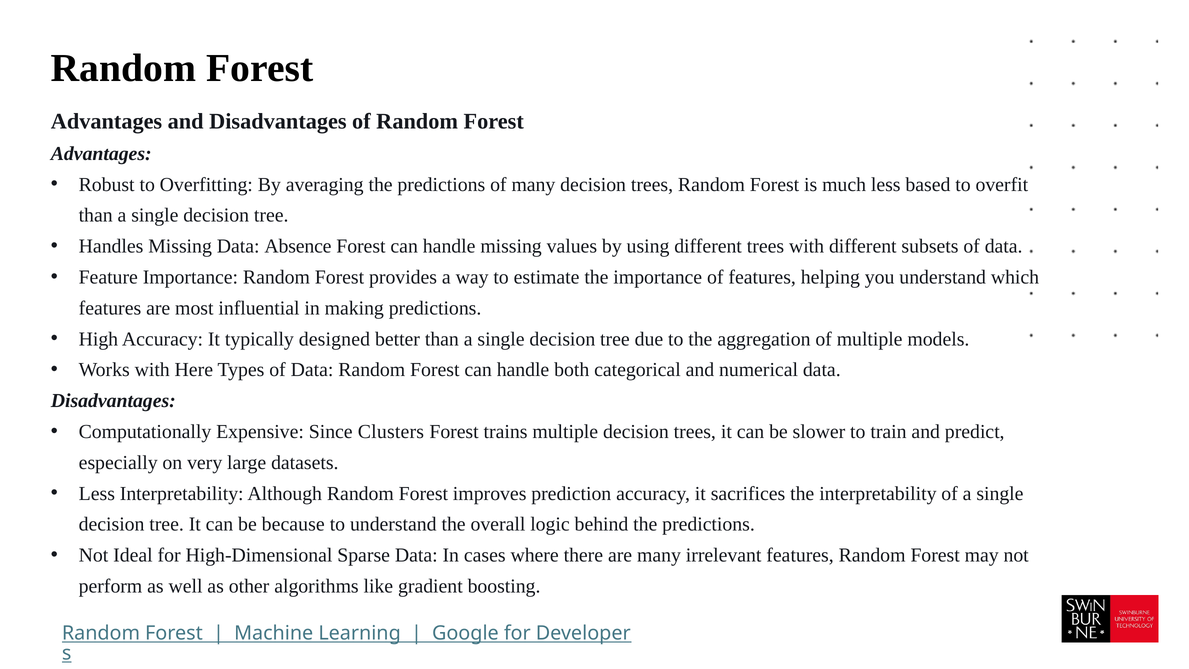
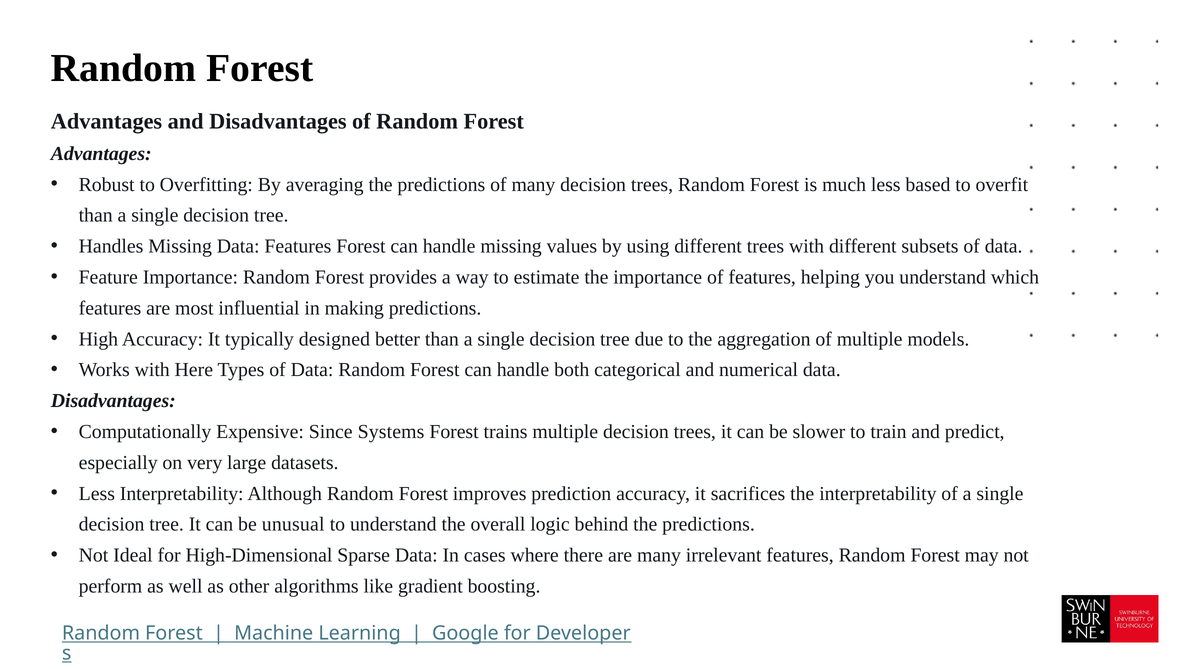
Data Absence: Absence -> Features (298, 246)
Clusters: Clusters -> Systems (391, 432)
because: because -> unusual (293, 524)
